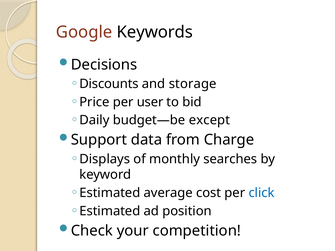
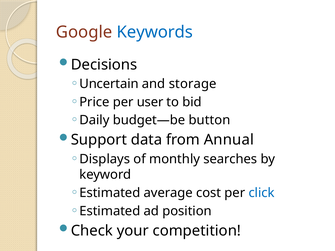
Keywords colour: black -> blue (155, 32)
Discounts: Discounts -> Uncertain (109, 84)
except: except -> button (210, 120)
Charge: Charge -> Annual (229, 140)
